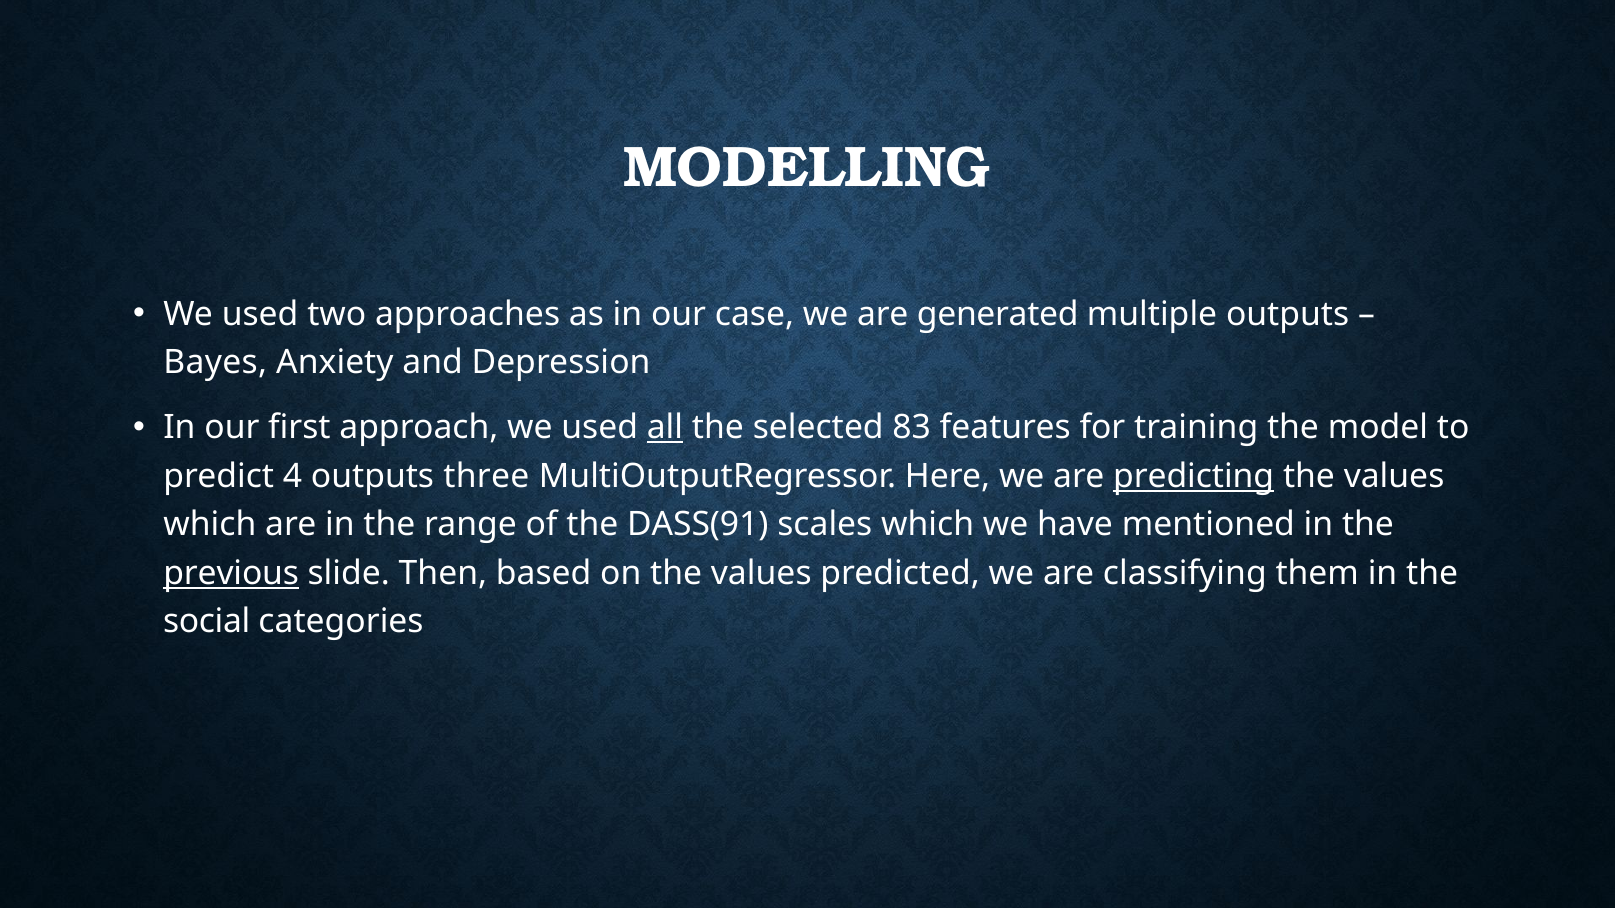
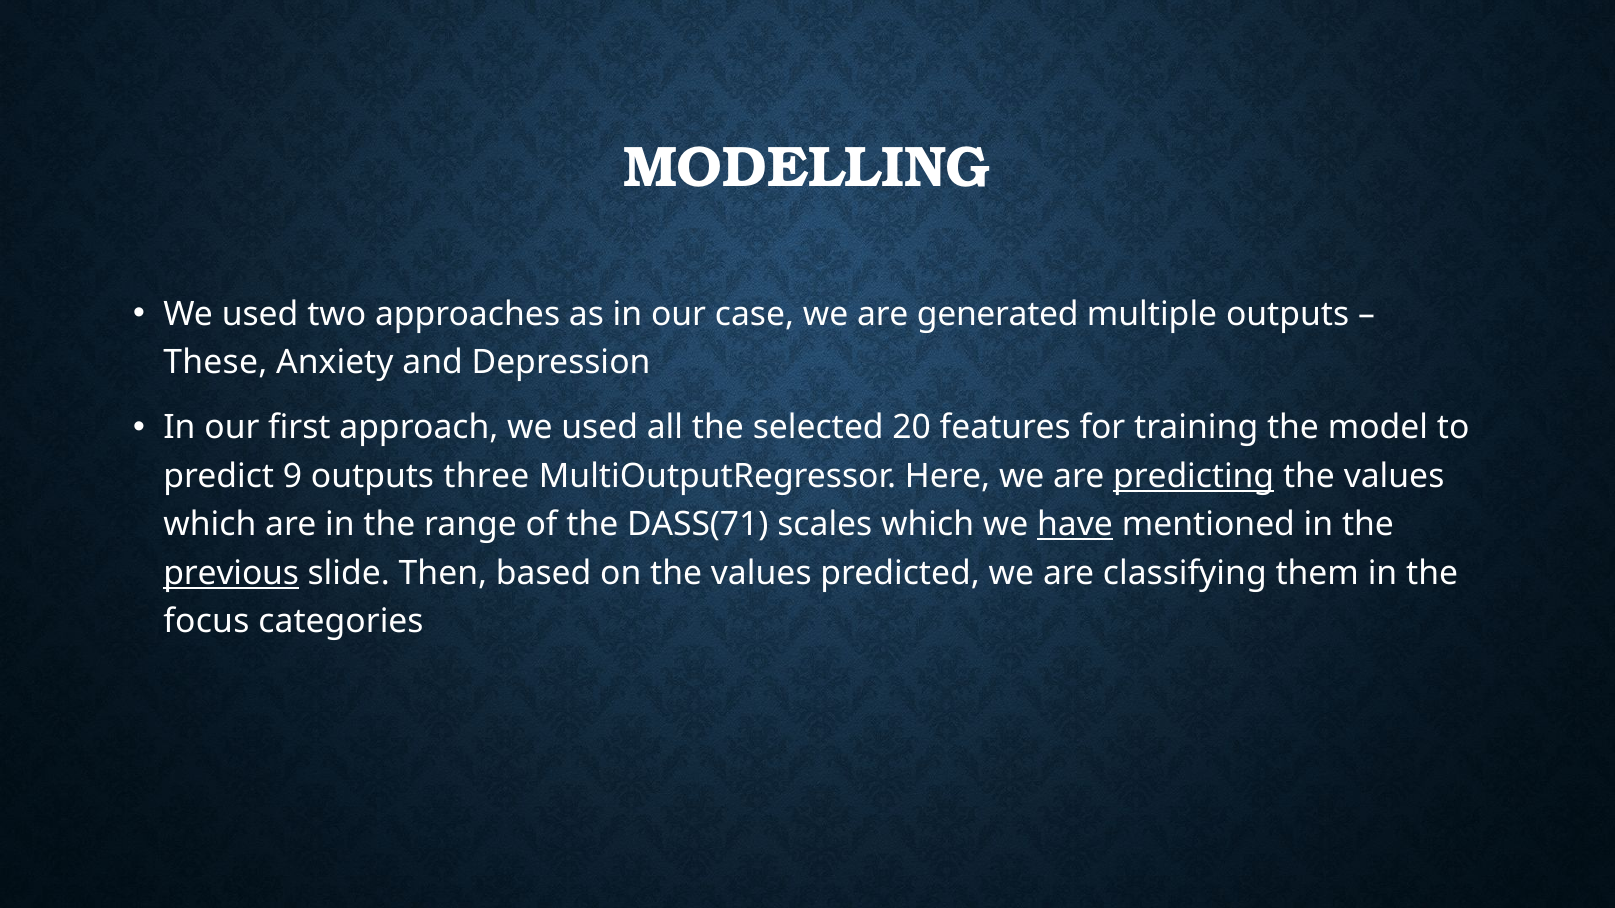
Bayes: Bayes -> These (215, 363)
all underline: present -> none (665, 428)
83: 83 -> 20 (912, 428)
4: 4 -> 9 (293, 476)
DASS(91: DASS(91 -> DASS(71 (698, 525)
have underline: none -> present (1075, 525)
social: social -> focus (206, 622)
